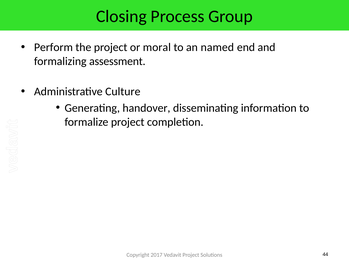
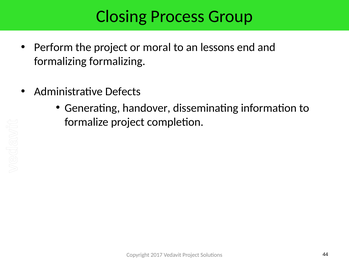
named: named -> lessons (217, 47)
formalizing assessment: assessment -> formalizing (117, 61)
Culture: Culture -> Defects (123, 92)
